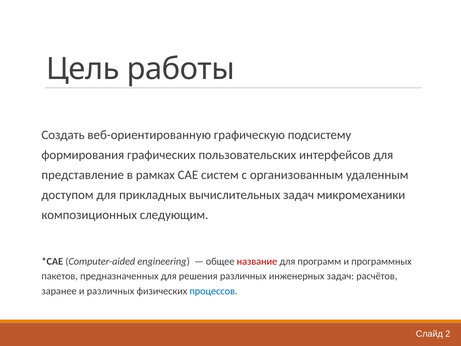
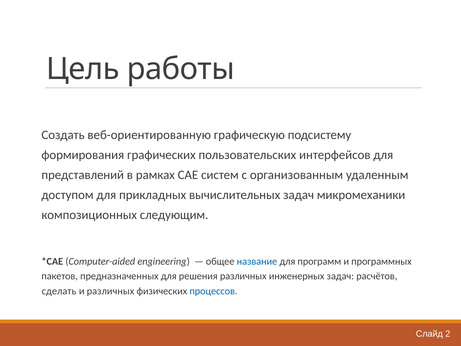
представление: представление -> представлений (83, 175)
название colour: red -> blue (257, 261)
заранее: заранее -> сделать (59, 291)
